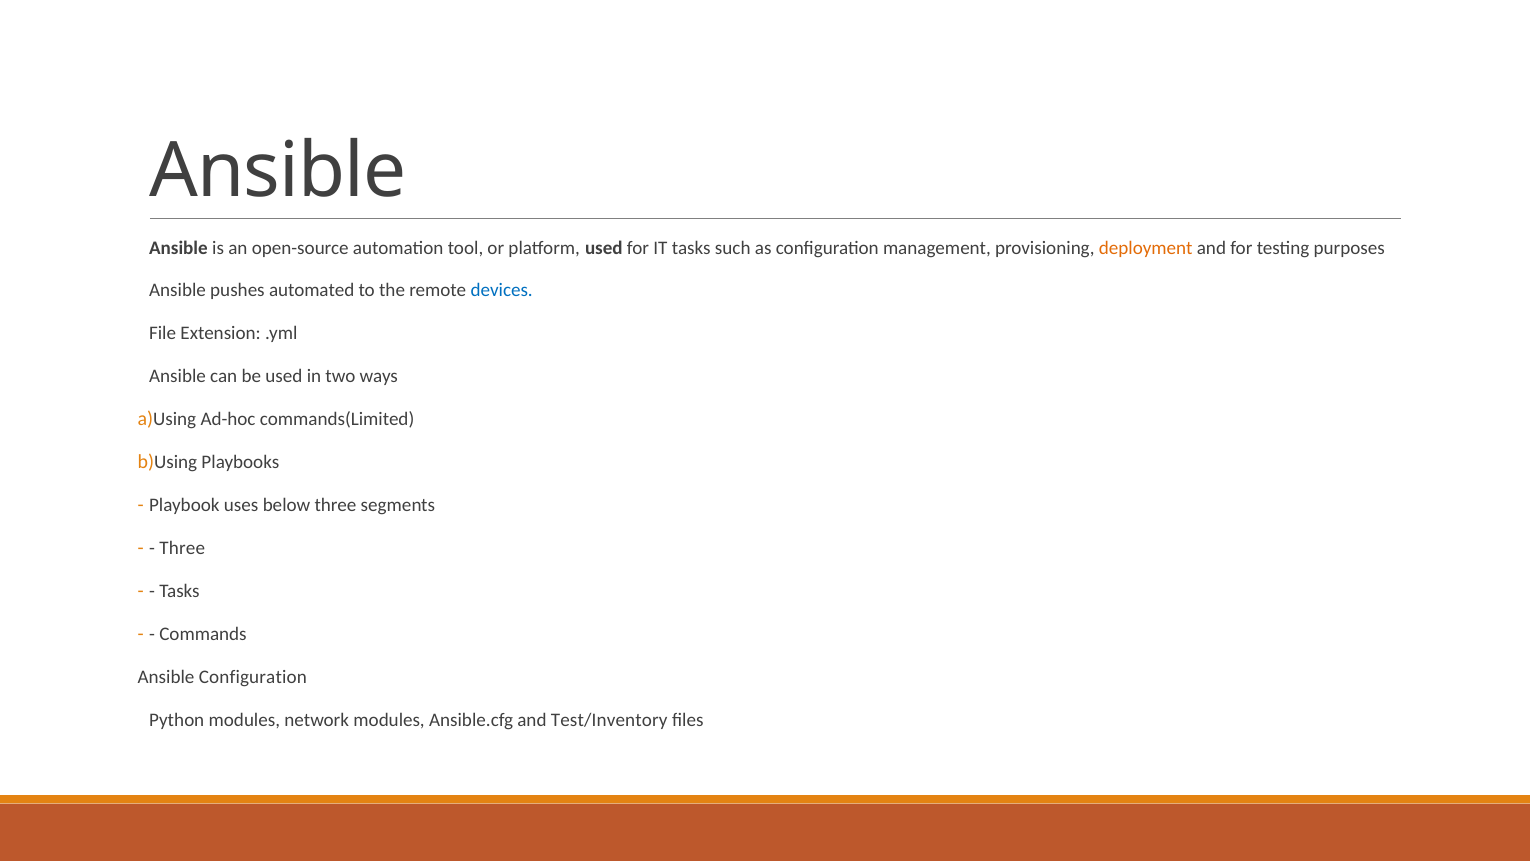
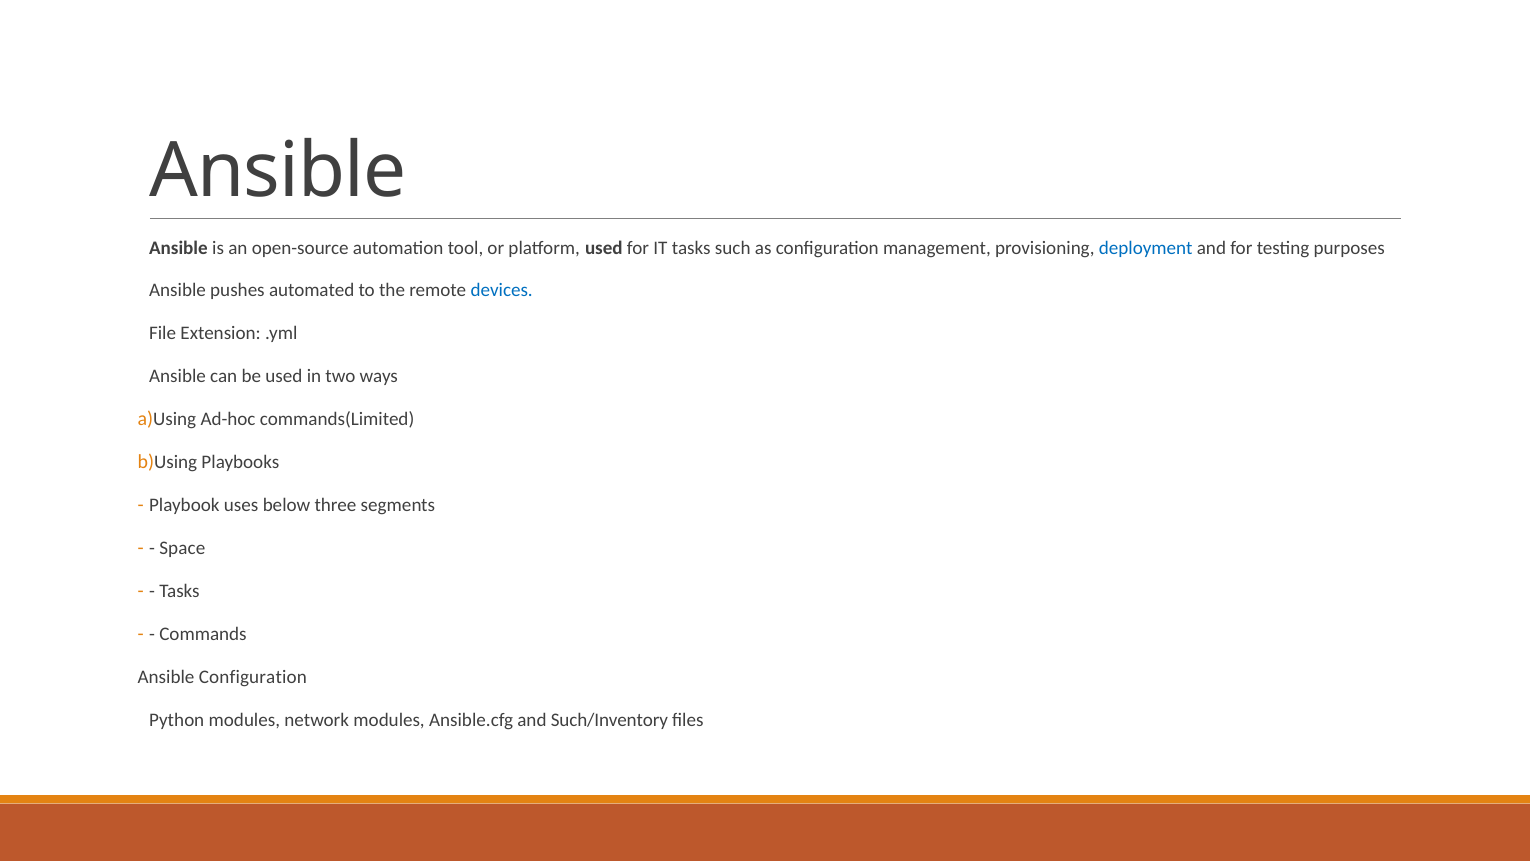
deployment colour: orange -> blue (1146, 248)
Three: Three -> Space (182, 548)
Test/Inventory: Test/Inventory -> Such/Inventory (609, 720)
